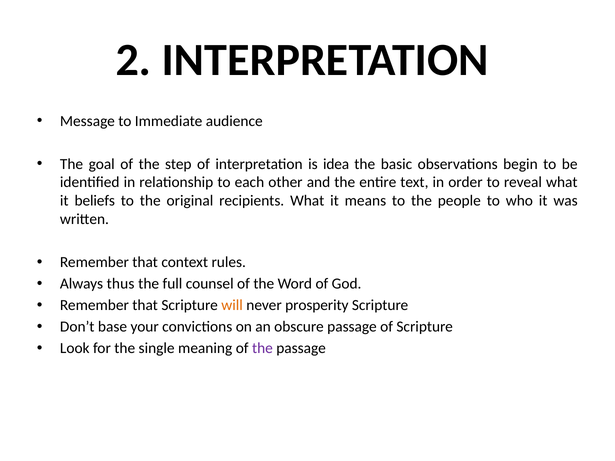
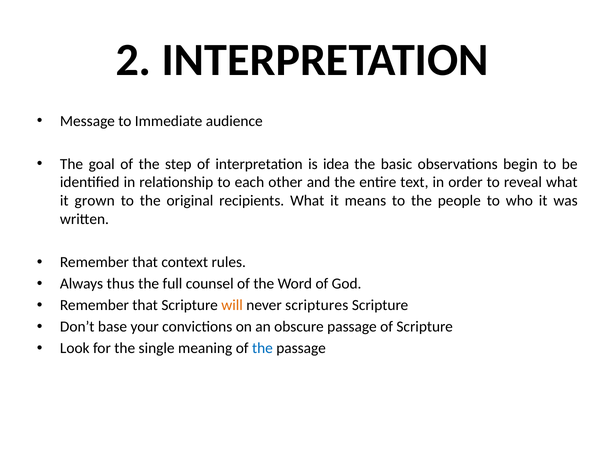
beliefs: beliefs -> grown (95, 201)
prosperity: prosperity -> scriptures (317, 306)
the colour: purple -> blue (262, 349)
